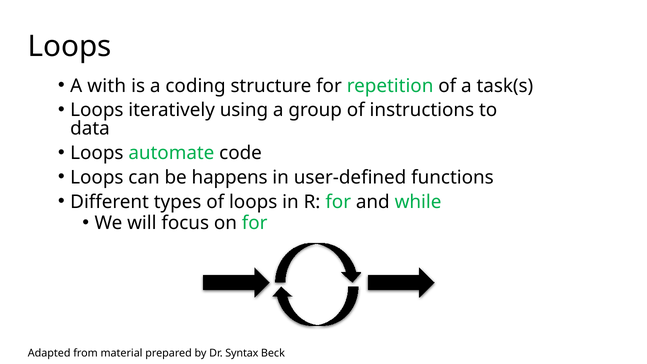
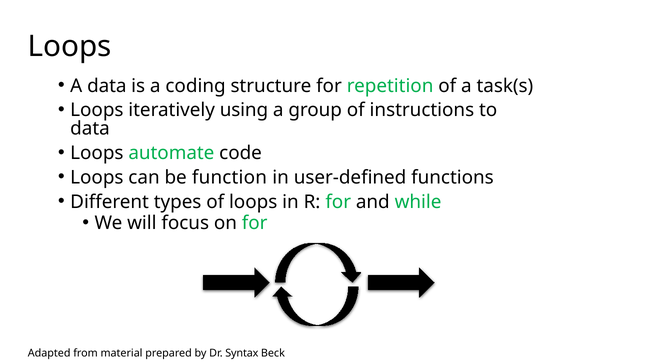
A with: with -> data (107, 86)
happens: happens -> function (229, 177)
